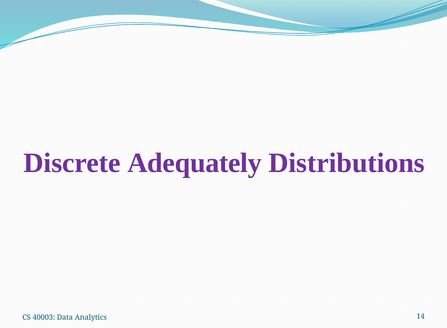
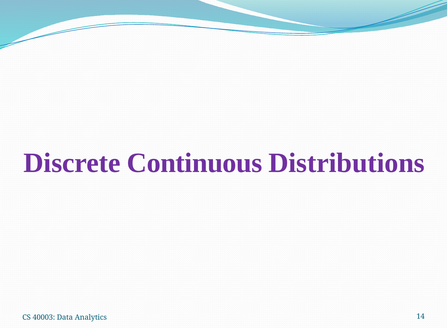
Adequately: Adequately -> Continuous (195, 163)
